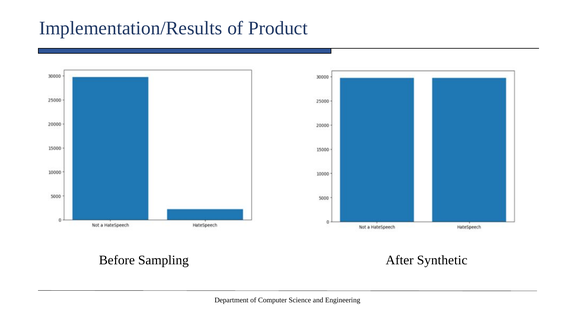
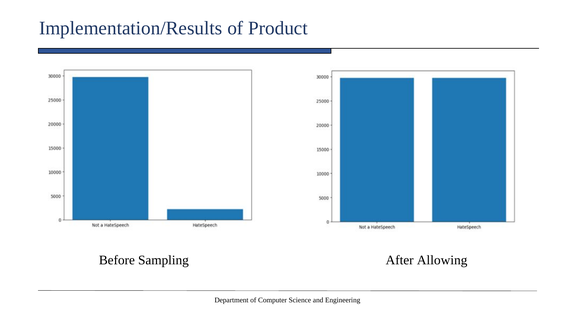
Synthetic: Synthetic -> Allowing (442, 260)
